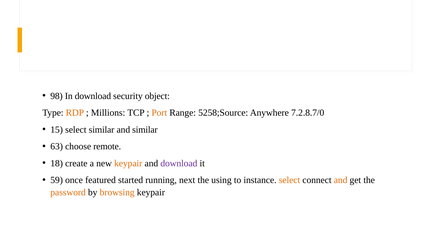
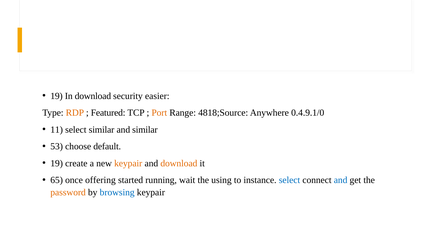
98: 98 -> 19 (57, 96)
object: object -> easier (157, 96)
Millions: Millions -> Featured (108, 113)
5258;Source: 5258;Source -> 4818;Source (223, 113)
7.2.8.7/0: 7.2.8.7/0 -> 0.4.9.1/0 (308, 113)
15: 15 -> 11 (57, 130)
63: 63 -> 53 (57, 146)
remote: remote -> default (107, 146)
18: 18 -> 19 (57, 163)
download colour: purple -> orange (179, 163)
59: 59 -> 65 (57, 180)
featured: featured -> offering (100, 180)
next: next -> wait (187, 180)
select colour: orange -> blue (289, 180)
and colour: orange -> blue (341, 180)
browsing colour: orange -> blue (117, 192)
